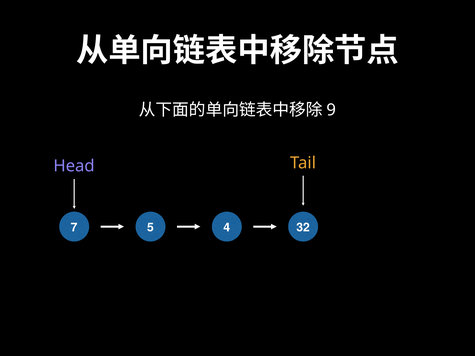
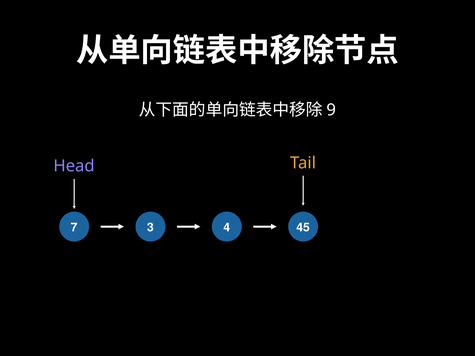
5: 5 -> 3 (151, 228)
32: 32 -> 45 (303, 228)
